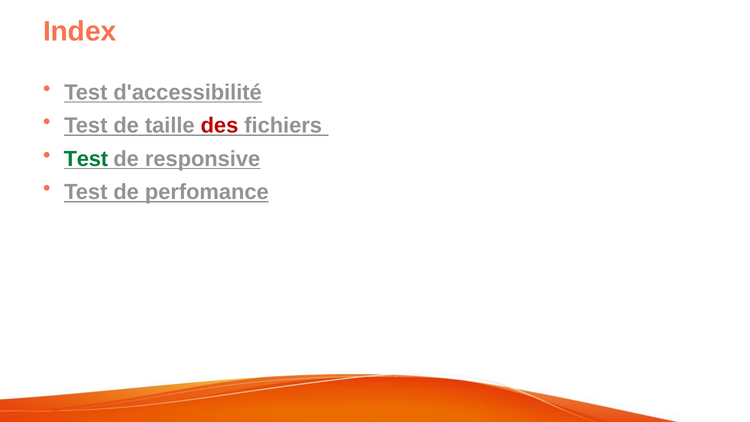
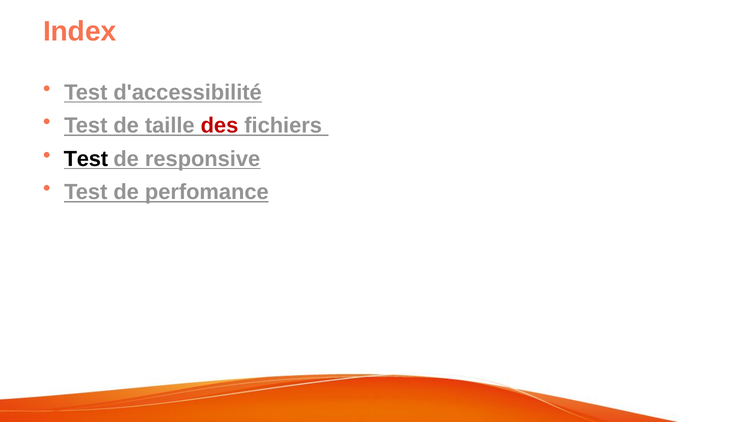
Test colour: green -> black (86, 159)
